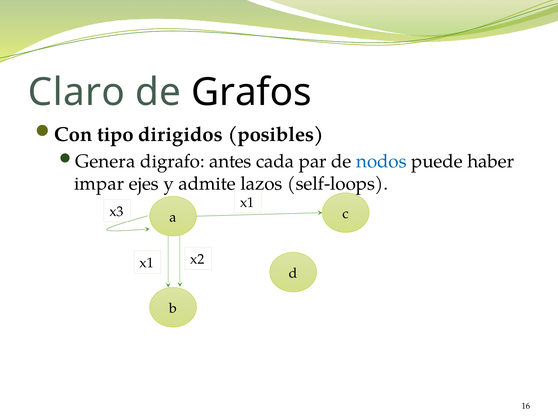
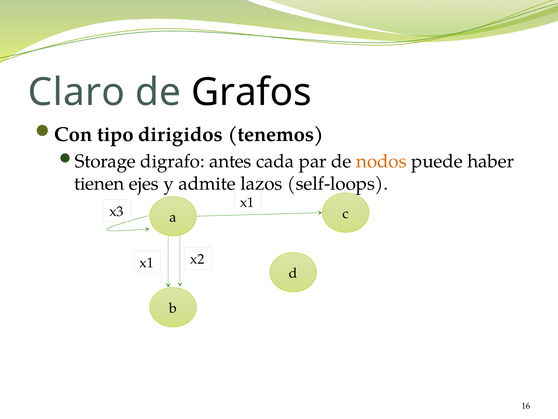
posibles: posibles -> tenemos (276, 134)
Genera: Genera -> Storage (105, 161)
nodos colour: blue -> orange (381, 161)
impar: impar -> tienen (99, 184)
